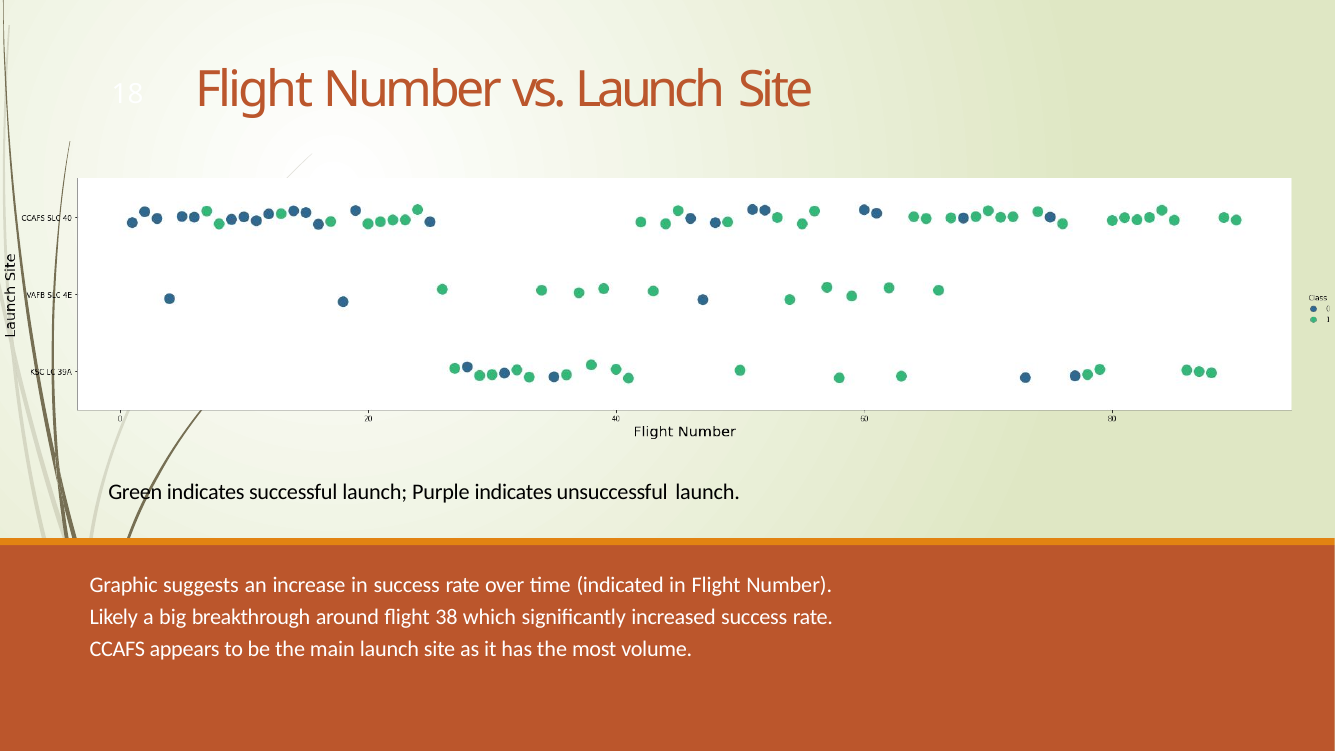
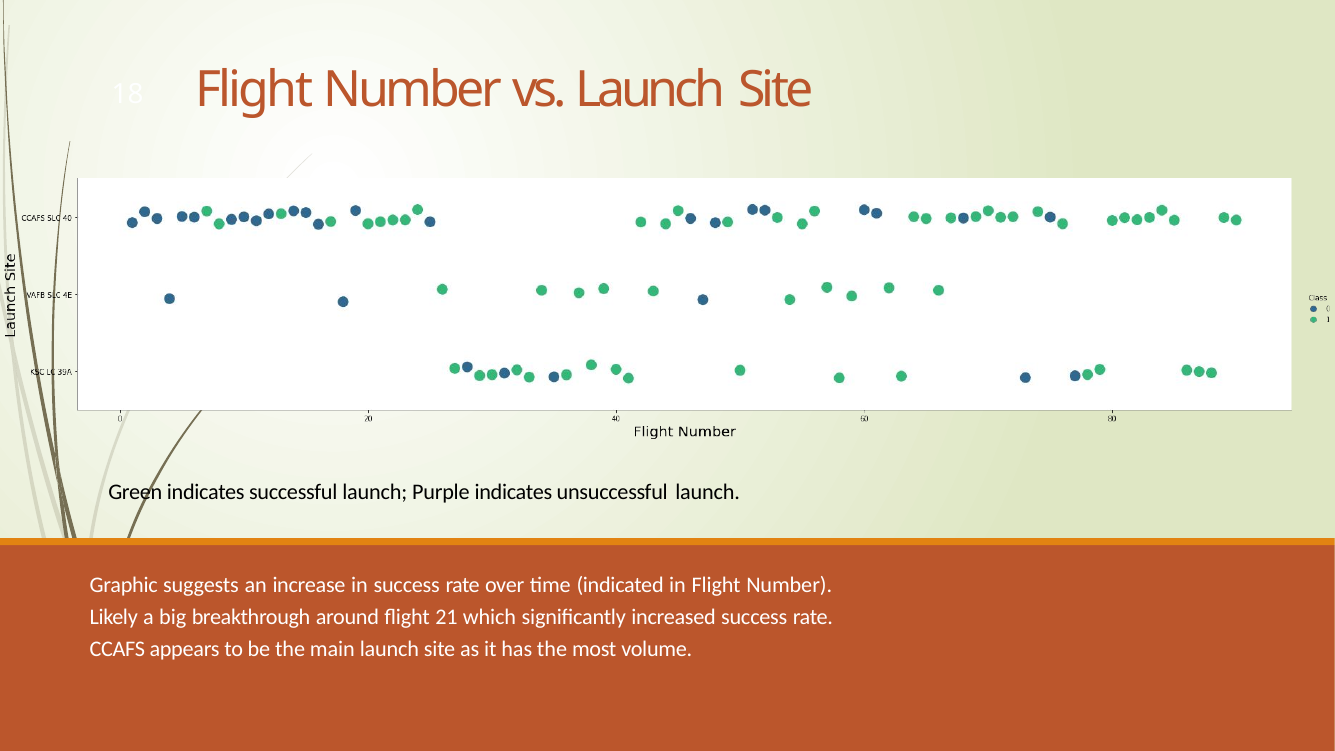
38: 38 -> 21 (447, 617)
